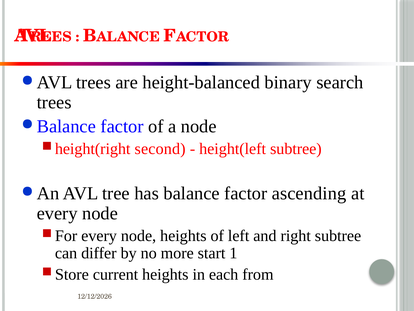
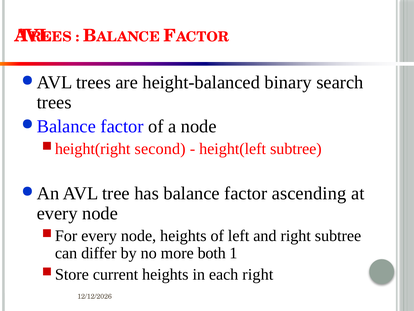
start: start -> both (212, 253)
each from: from -> right (258, 274)
